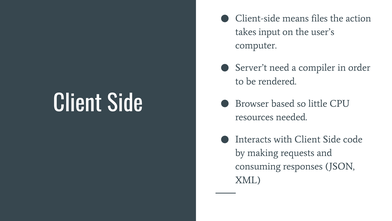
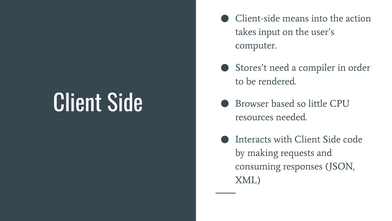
files: files -> into (319, 18)
Server’t: Server’t -> Stores’t (251, 68)
